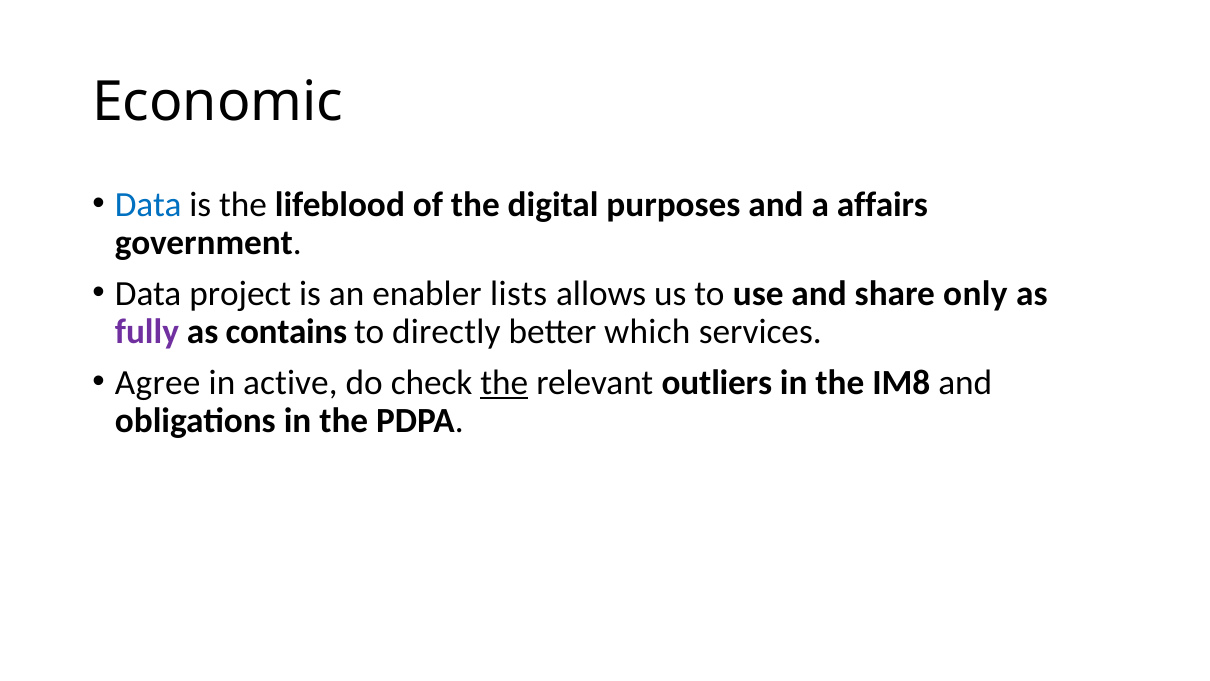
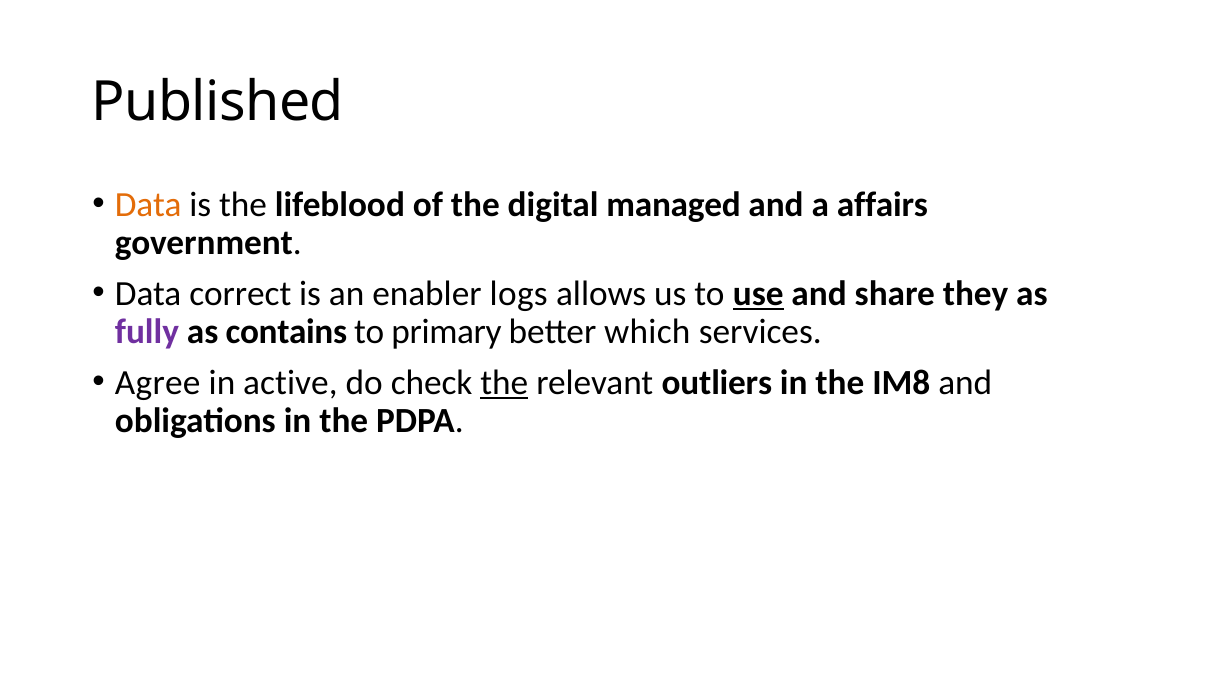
Economic: Economic -> Published (218, 102)
Data colour: blue -> orange (148, 205)
purposes: purposes -> managed (674, 205)
project: project -> correct (240, 293)
lists: lists -> logs (519, 293)
use underline: none -> present (758, 293)
only: only -> they (976, 293)
directly: directly -> primary (447, 332)
